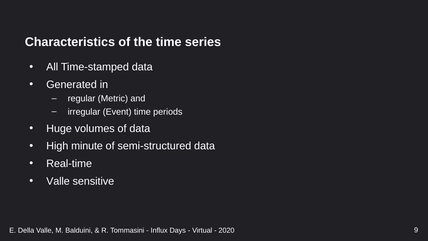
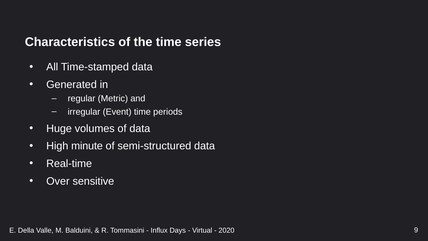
Valle: Valle -> Over (58, 181)
